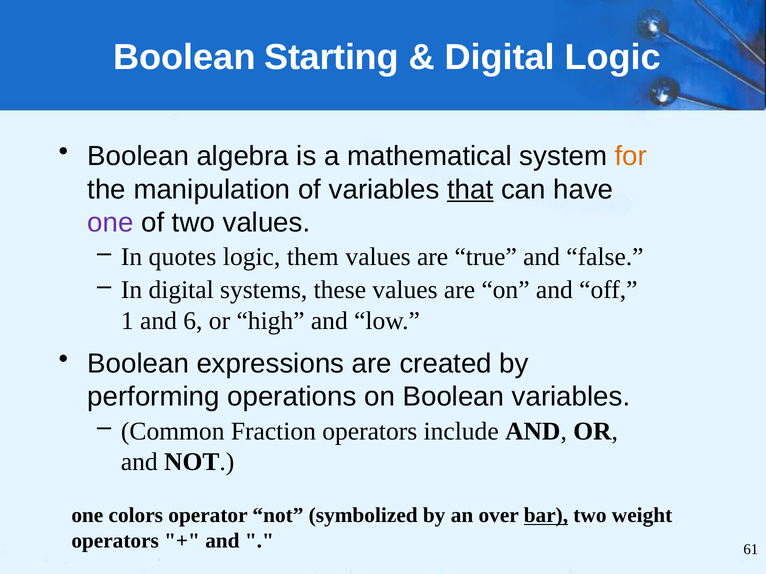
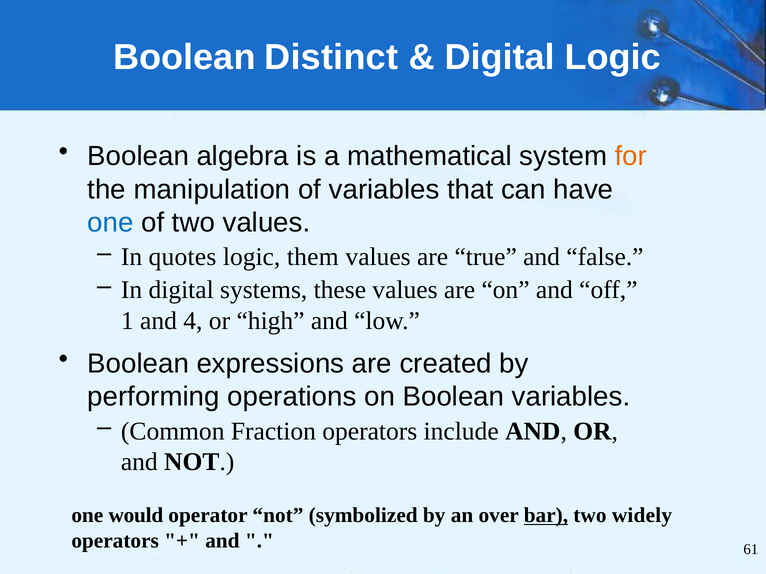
Starting: Starting -> Distinct (331, 57)
that underline: present -> none (470, 190)
one colour: purple -> blue (111, 223)
6: 6 -> 4 (193, 321)
colors: colors -> would (136, 516)
weight: weight -> widely (642, 516)
